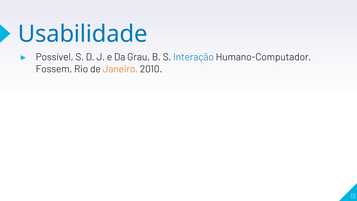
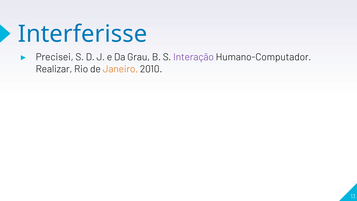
Usabilidade: Usabilidade -> Interferisse (83, 34)
Possível: Possível -> Precisei (55, 57)
Interação colour: blue -> purple (194, 57)
Fossem: Fossem -> Realizar (54, 69)
